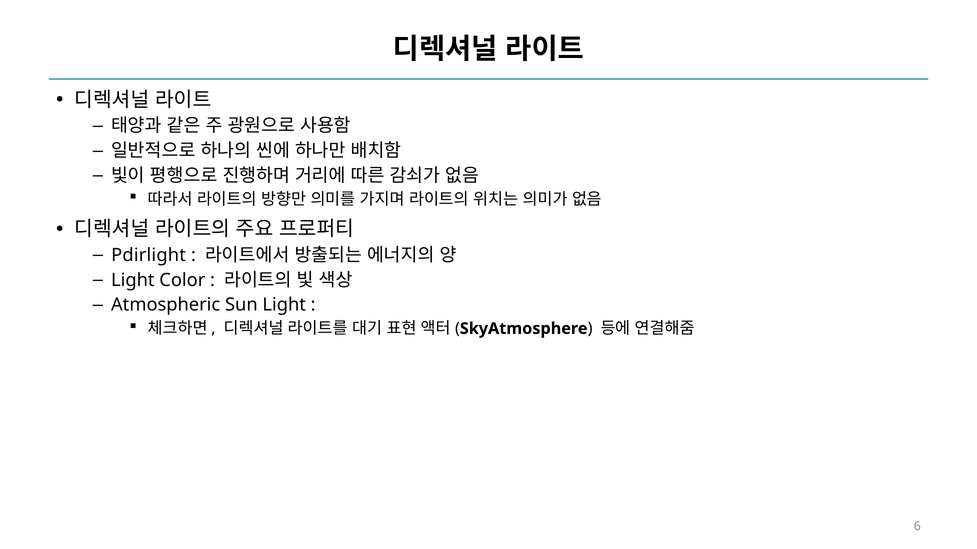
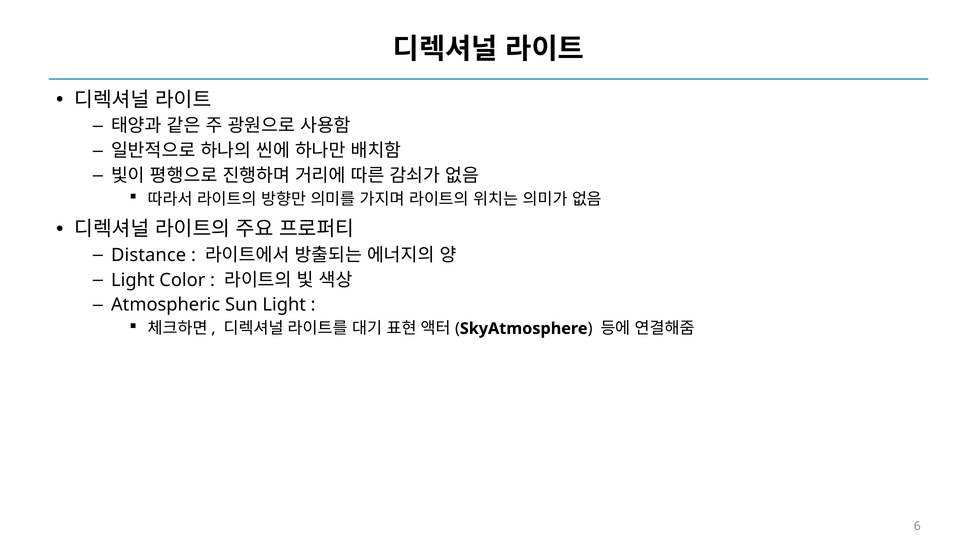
Pdirlight: Pdirlight -> Distance (149, 255)
